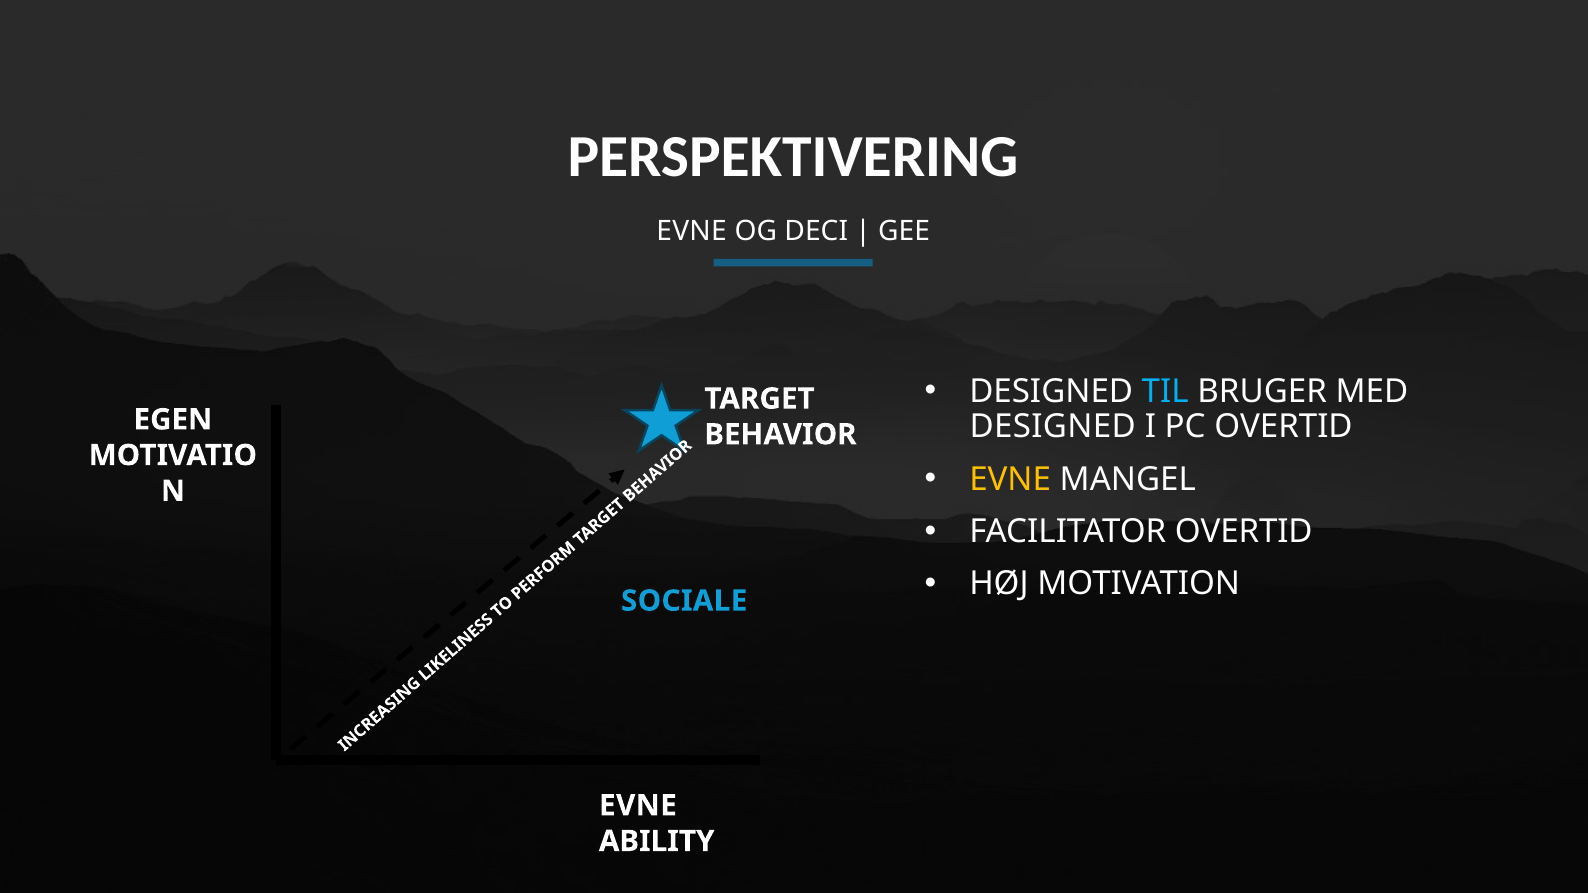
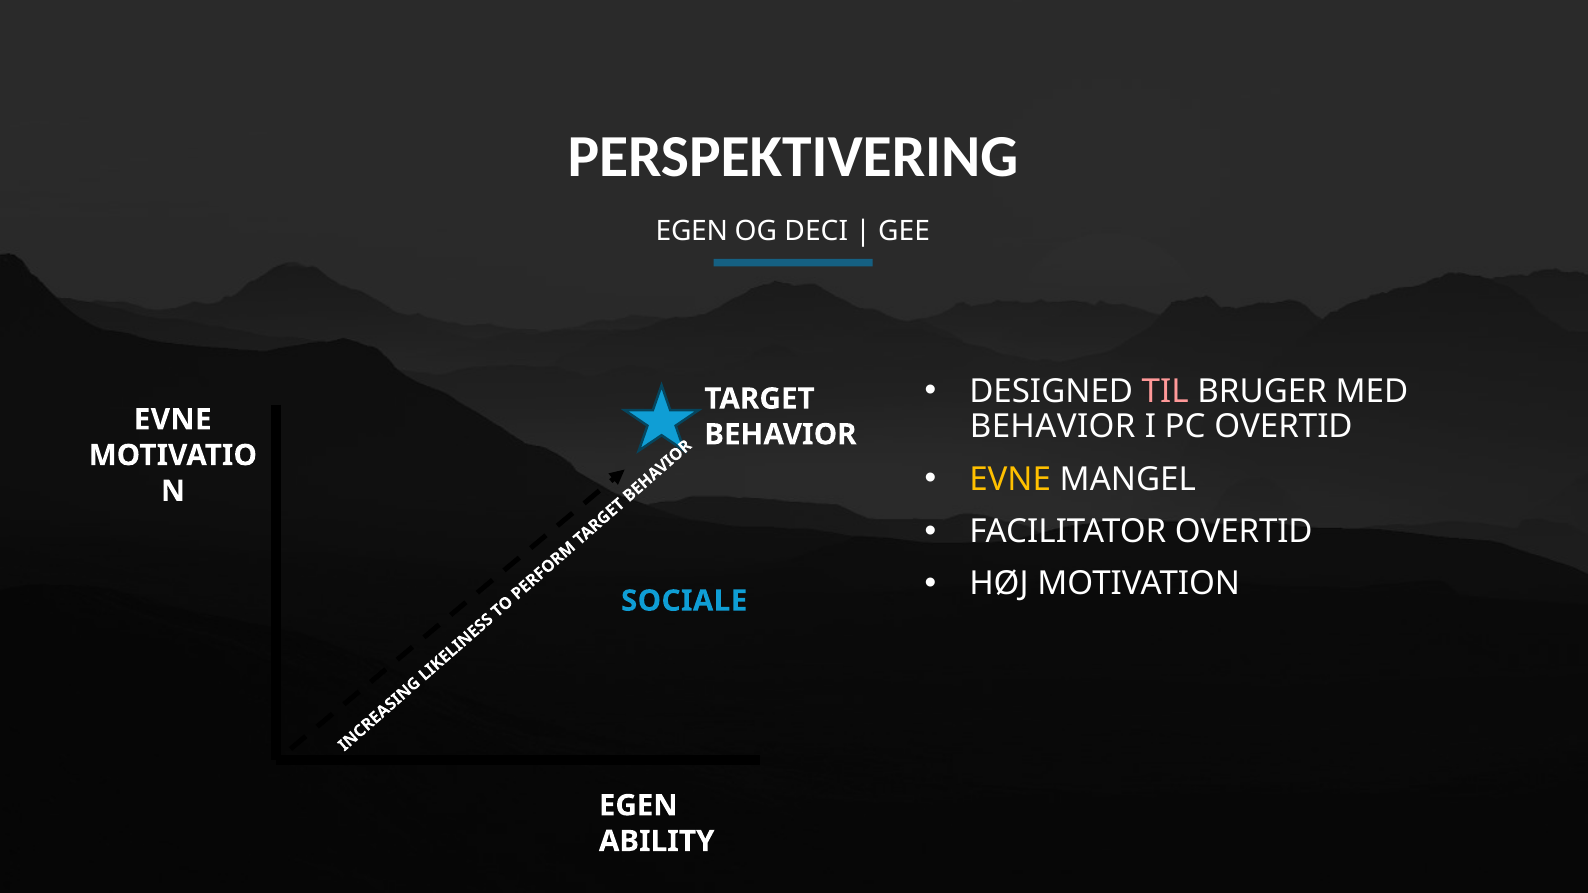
EVNE: EVNE -> EGEN (692, 231)
TIL colour: light blue -> pink (1165, 391)
EGEN: EGEN -> EVNE (173, 420)
DESIGNED: DESIGNED -> BEHAVIOR (1053, 427)
EVNE: EVNE -> EGEN (638, 806)
